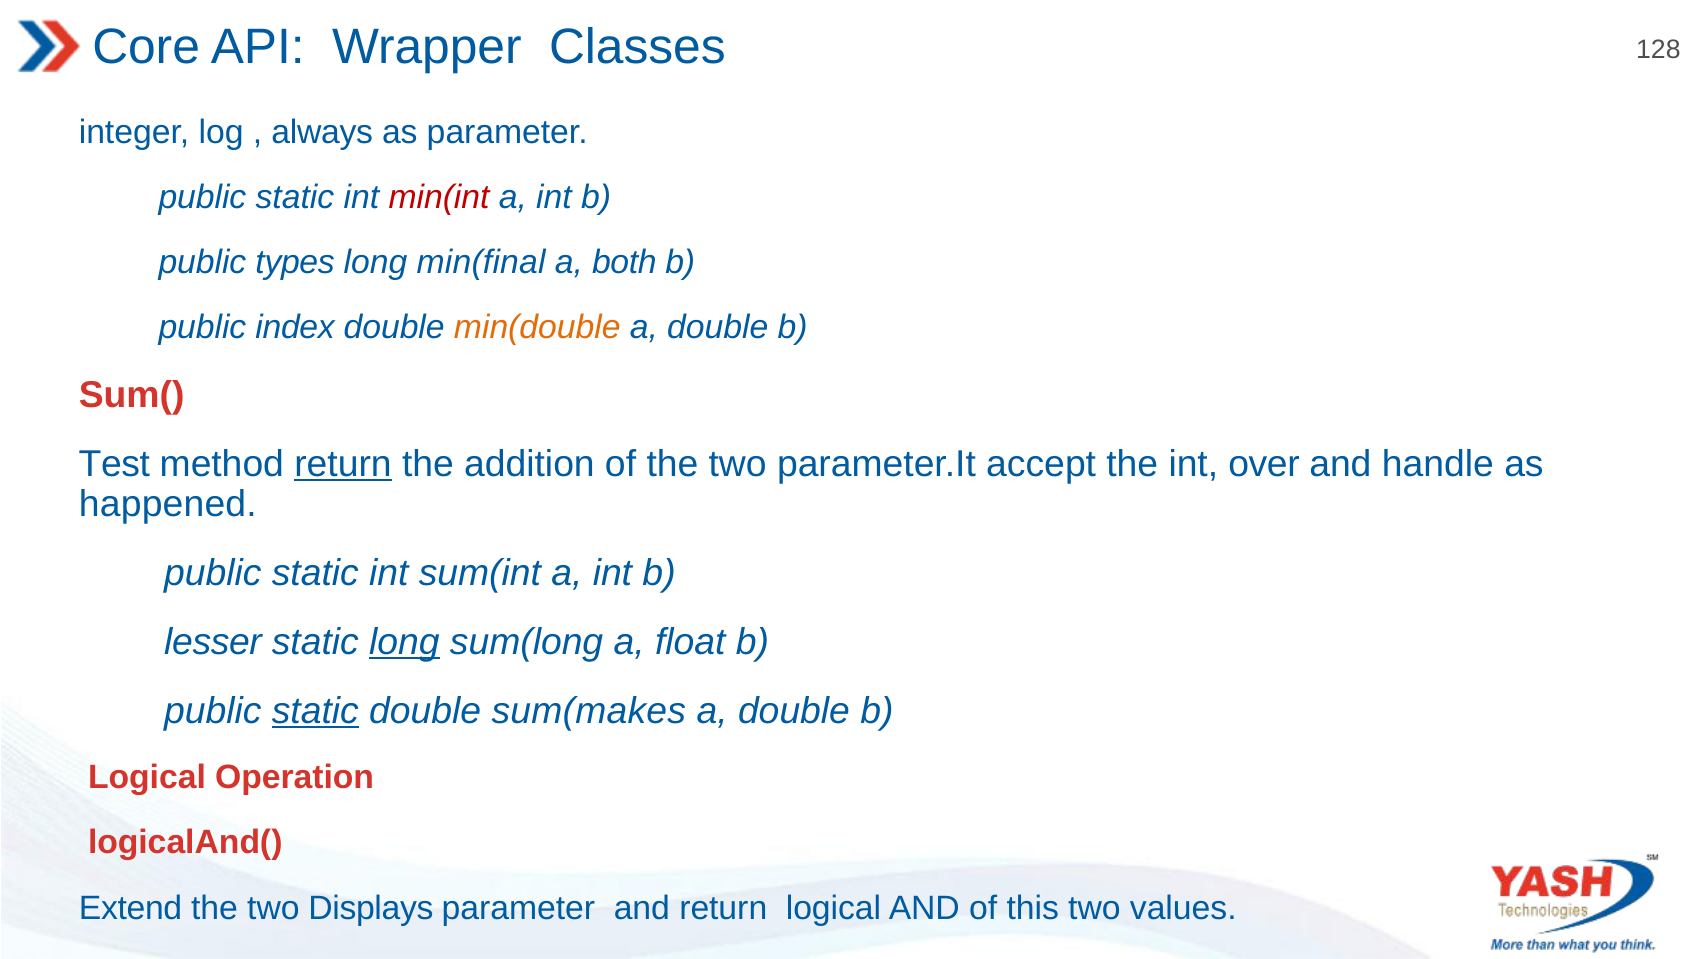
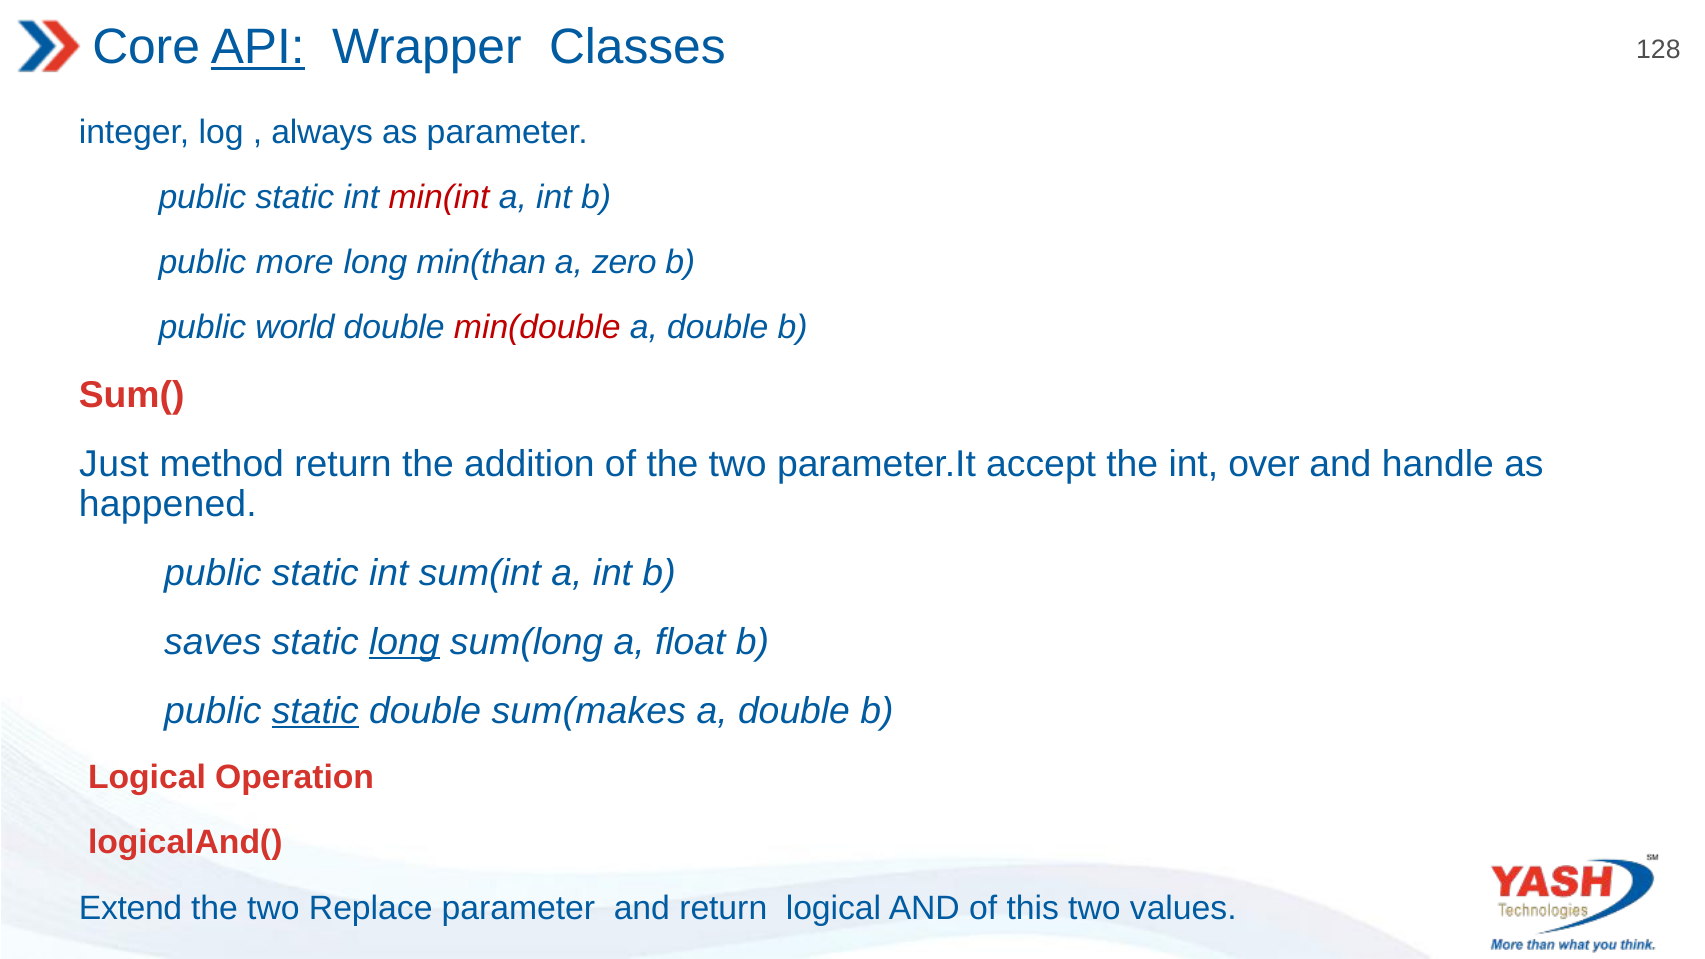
API underline: none -> present (258, 47)
types: types -> more (295, 262)
min(final: min(final -> min(than (481, 262)
both: both -> zero (624, 262)
index: index -> world (295, 328)
min(double colour: orange -> red (537, 328)
Test: Test -> Just (114, 464)
return underline: present -> none (343, 464)
lesser: lesser -> saves (213, 642)
Displays: Displays -> Replace (371, 908)
